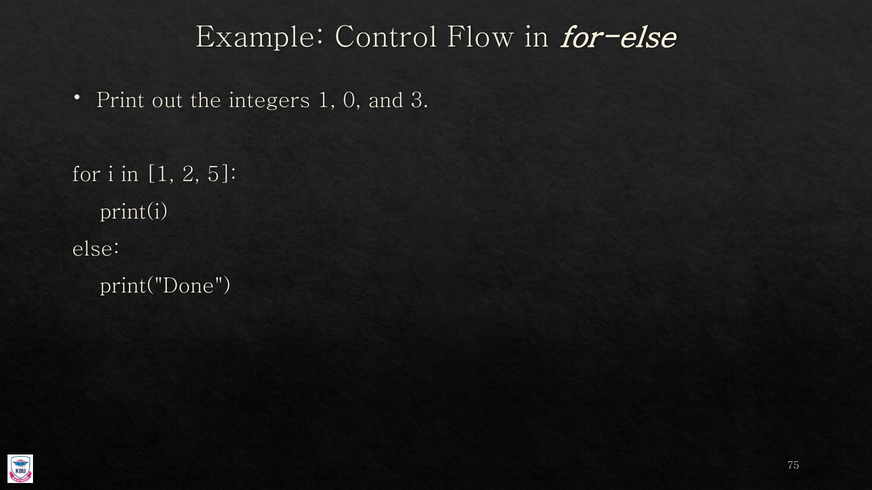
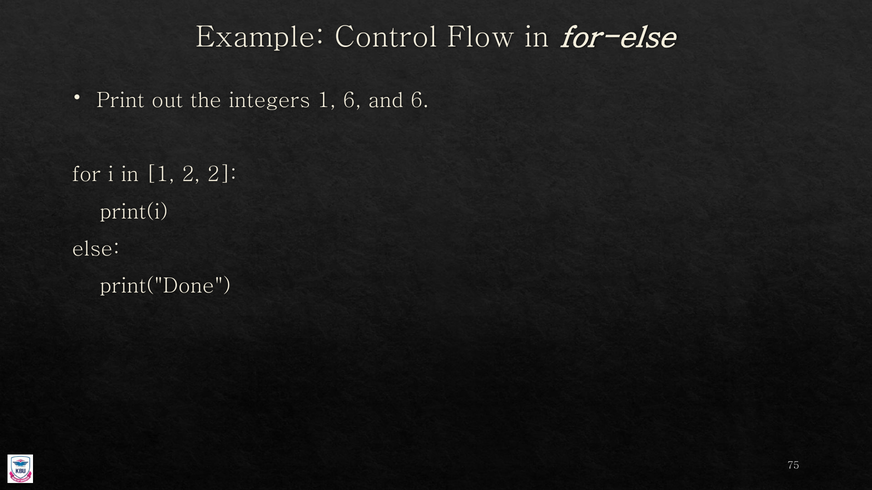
1 0: 0 -> 6 (352, 100)
and 3: 3 -> 6 (420, 100)
2 5: 5 -> 2 (222, 175)
